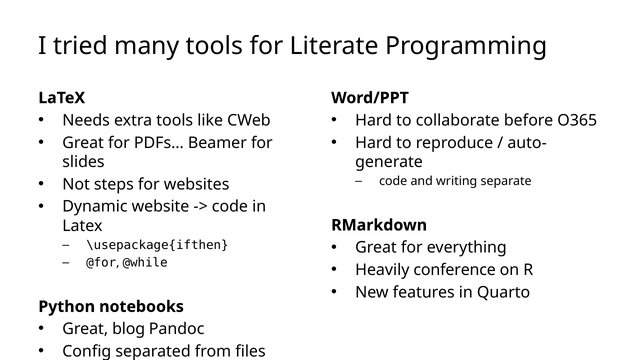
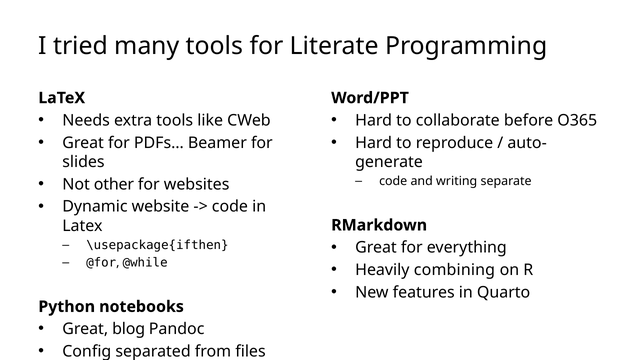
steps: steps -> other (114, 184)
conference: conference -> combining (454, 270)
